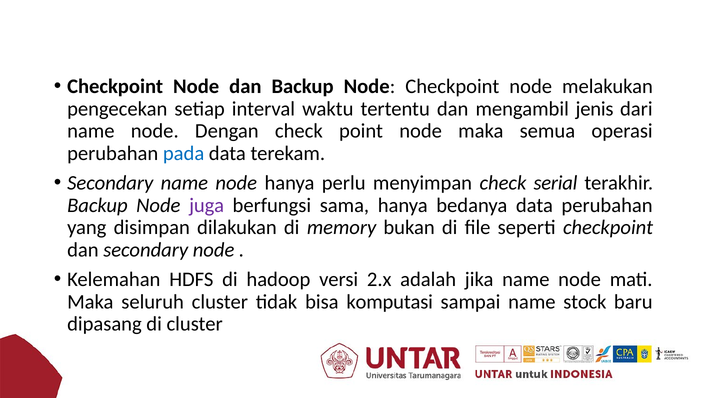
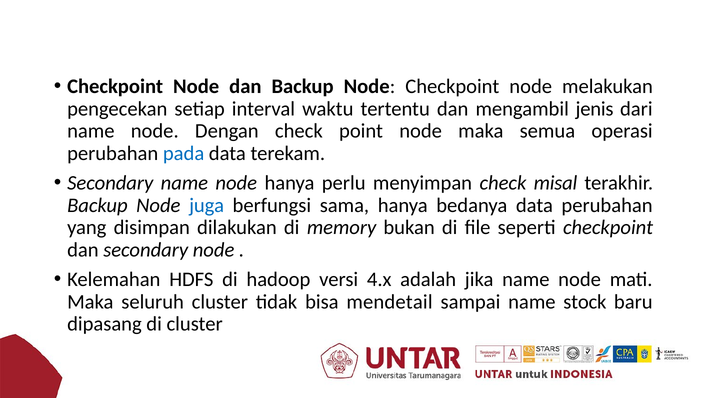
serial: serial -> misal (555, 183)
juga colour: purple -> blue (207, 205)
2.x: 2.x -> 4.x (379, 279)
komputasi: komputasi -> mendetail (389, 302)
